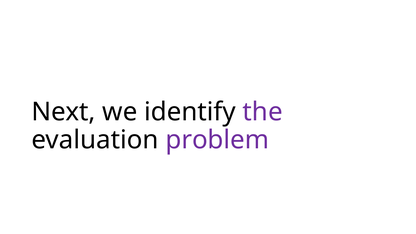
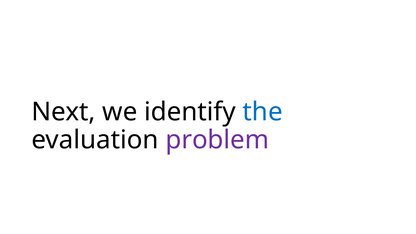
the colour: purple -> blue (263, 112)
